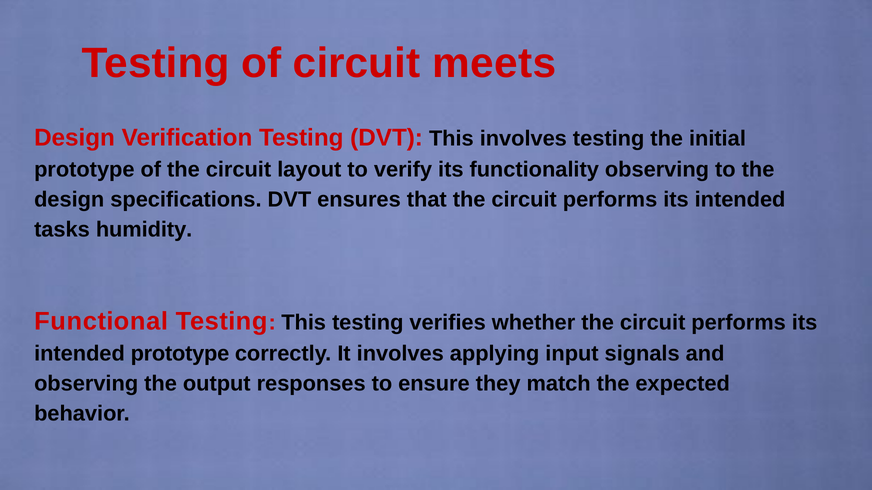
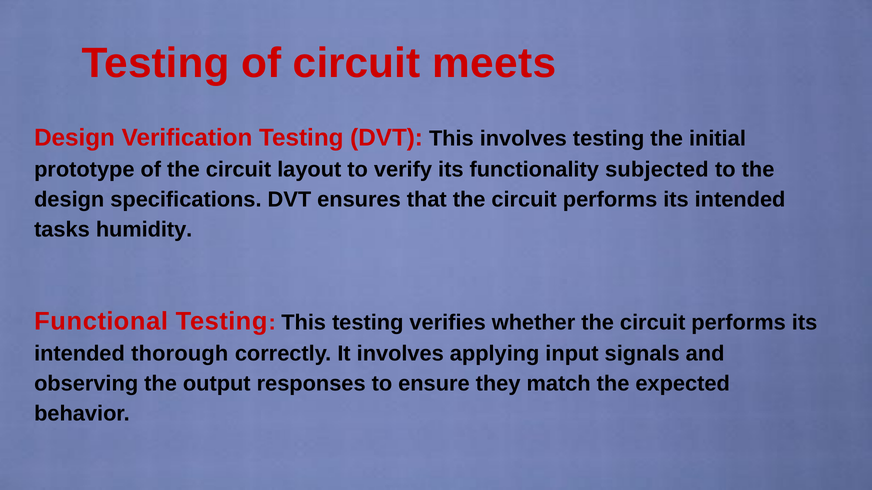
functionality observing: observing -> subjected (657, 170)
intended prototype: prototype -> thorough (180, 354)
